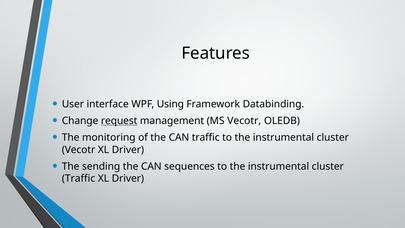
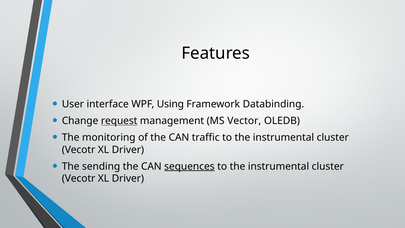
MS Vecotr: Vecotr -> Vector (244, 121)
sequences underline: none -> present (189, 166)
Traffic: Traffic -> Vecotr (79, 178)
